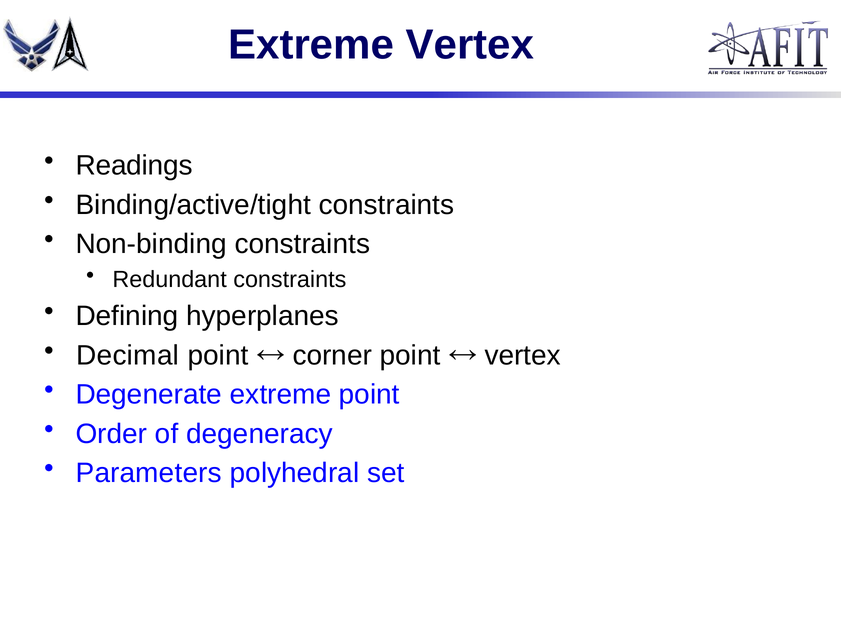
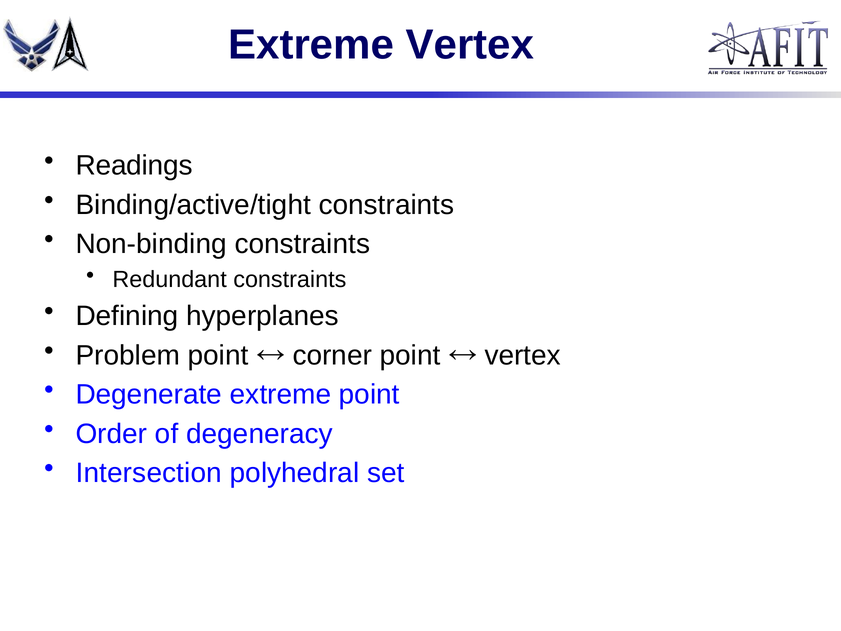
Decimal: Decimal -> Problem (128, 355)
Parameters: Parameters -> Intersection (149, 473)
